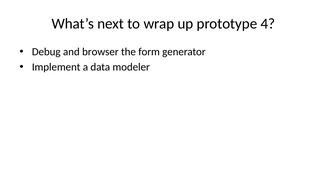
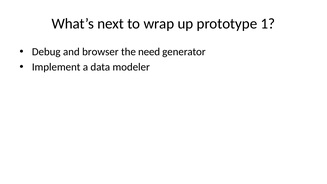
4: 4 -> 1 (268, 24)
form: form -> need (149, 52)
